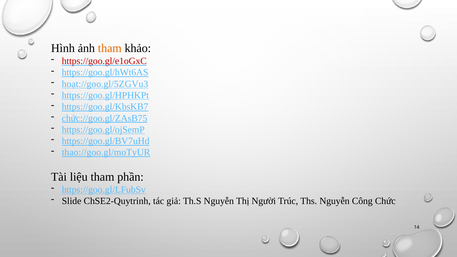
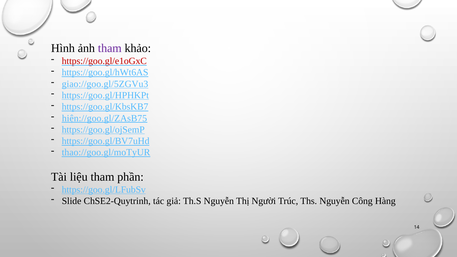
tham colour: orange -> purple (110, 48)
hoạt://goo.gl/5ZGVu3: hoạt://goo.gl/5ZGVu3 -> giao://goo.gl/5ZGVu3 (105, 84)
chức://goo.gl/ZAsB75: chức://goo.gl/ZAsB75 -> hiện://goo.gl/ZAsB75 (104, 118)
Chức: Chức -> Hàng (385, 201)
